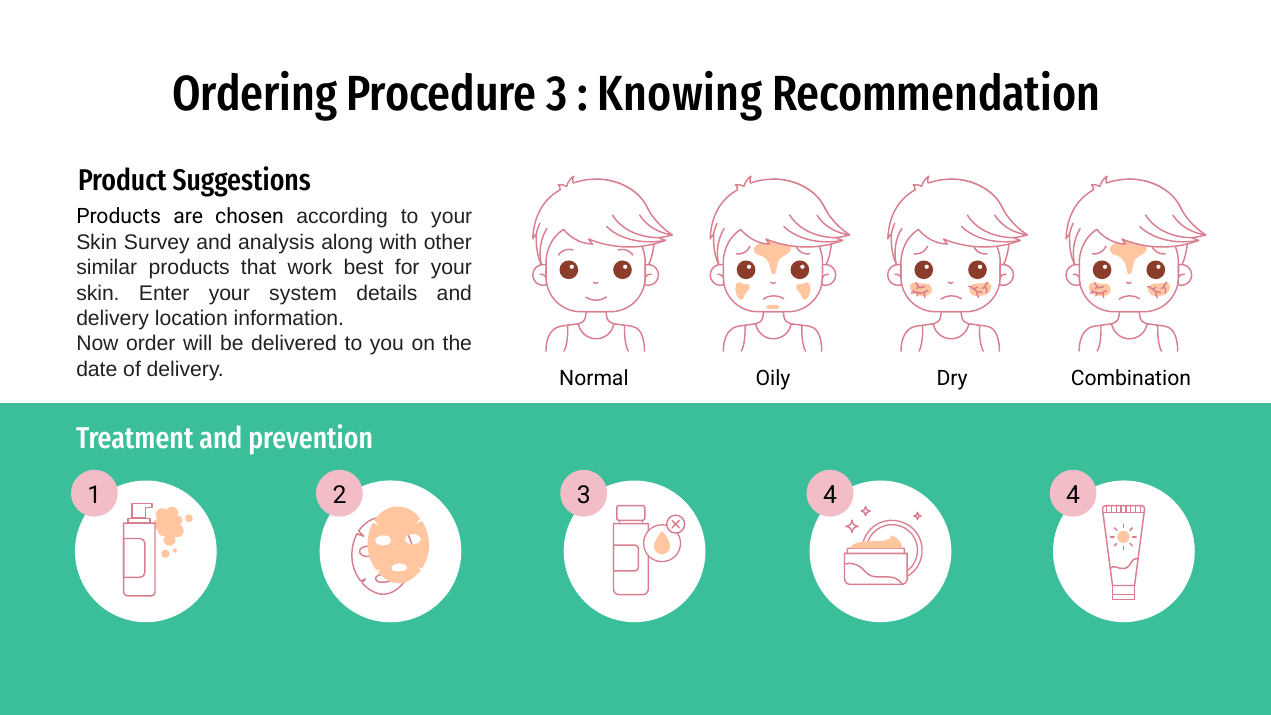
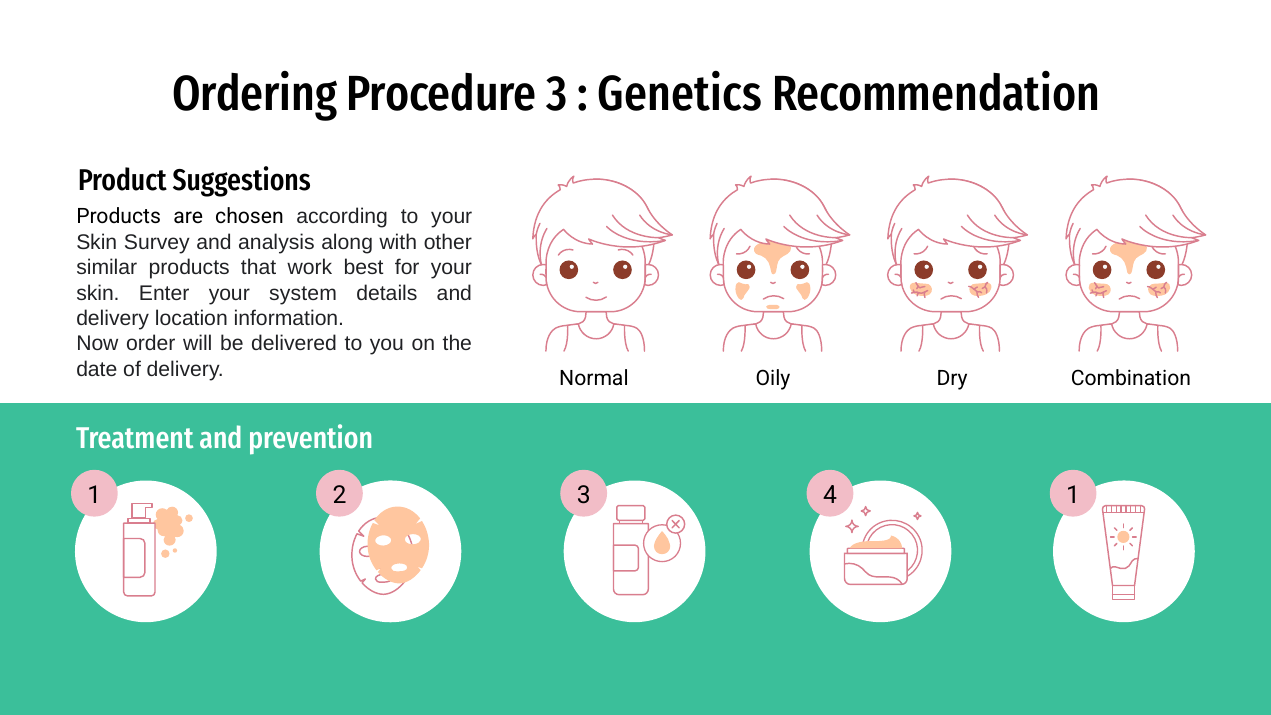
Knowing: Knowing -> Genetics (680, 94)
1 4: 4 -> 1 (1073, 495)
